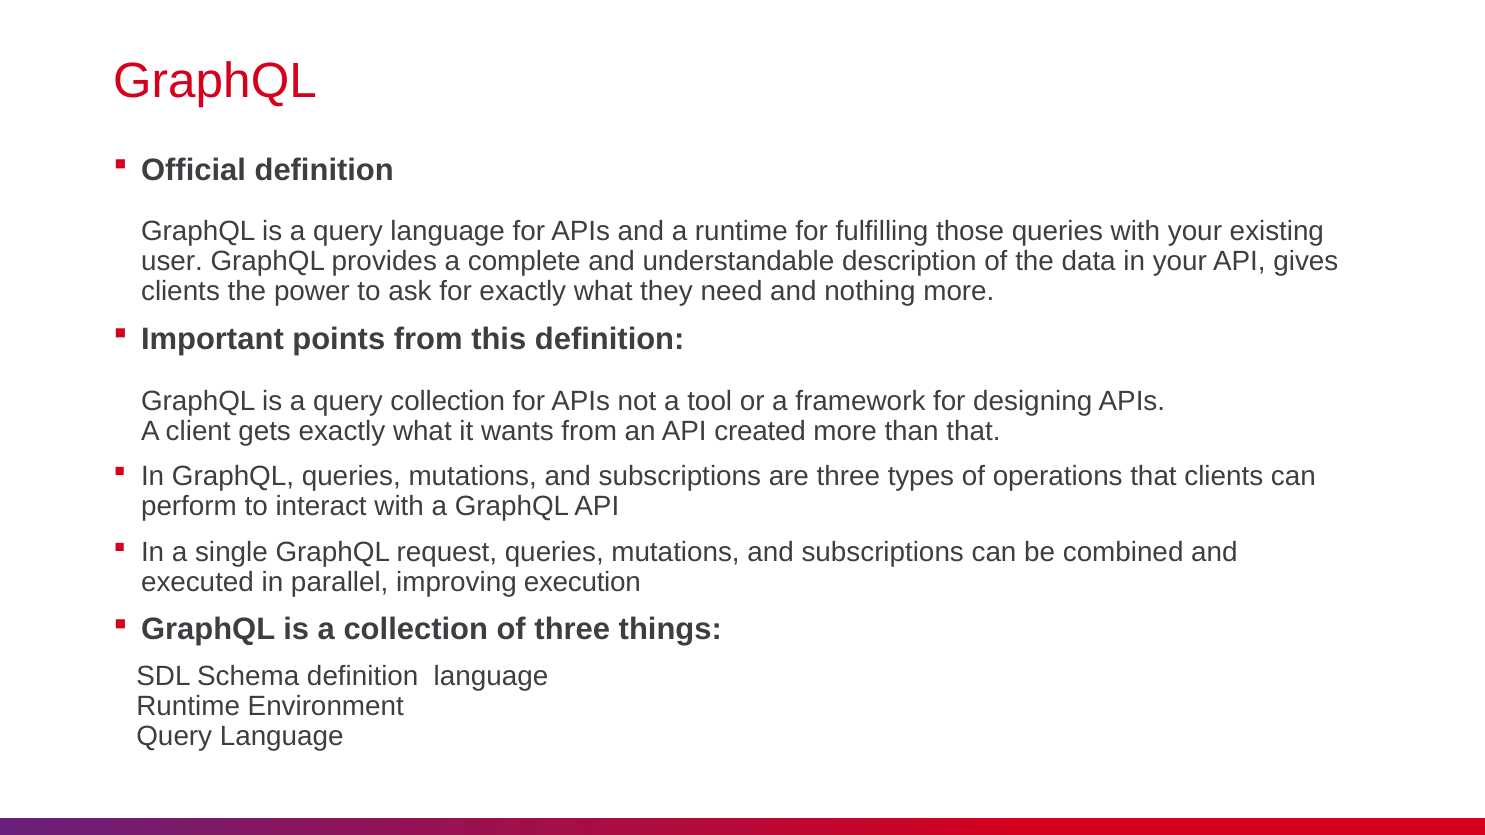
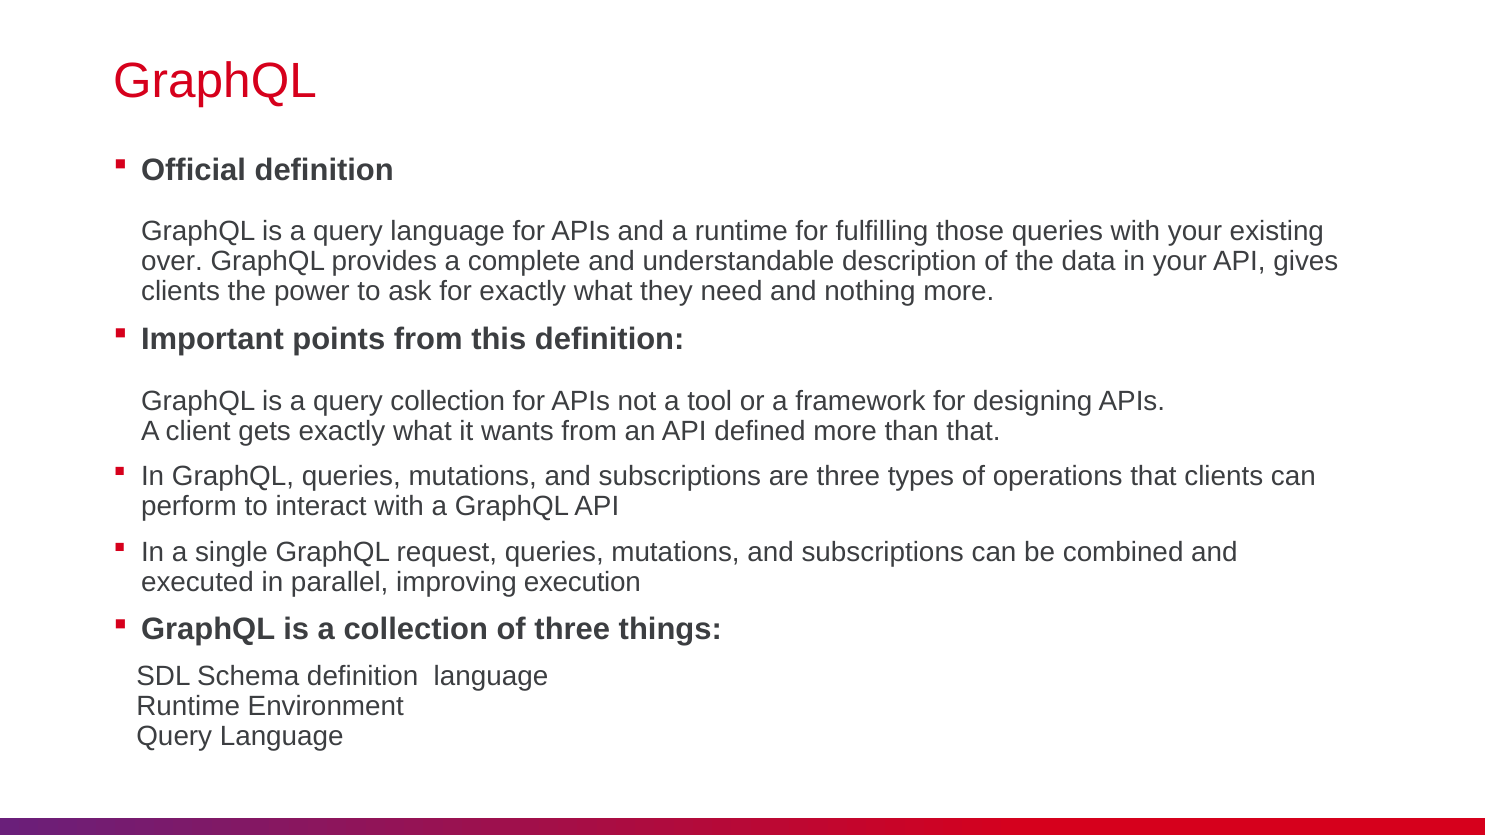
user: user -> over (172, 262)
created: created -> defined (760, 431)
